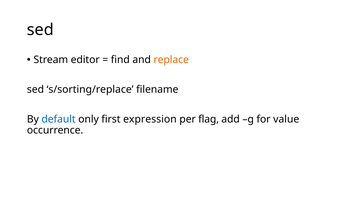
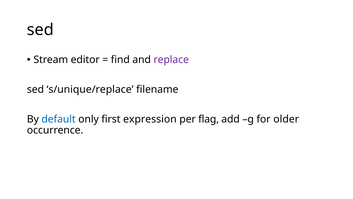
replace colour: orange -> purple (171, 60)
s/sorting/replace: s/sorting/replace -> s/unique/replace (90, 89)
value: value -> older (286, 119)
